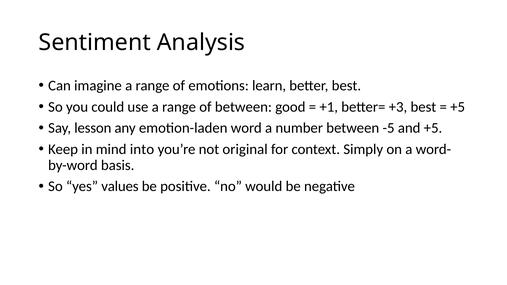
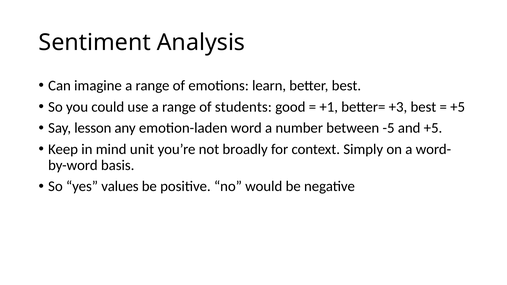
of between: between -> students (243, 107)
into: into -> unit (142, 149)
original: original -> broadly (245, 149)
